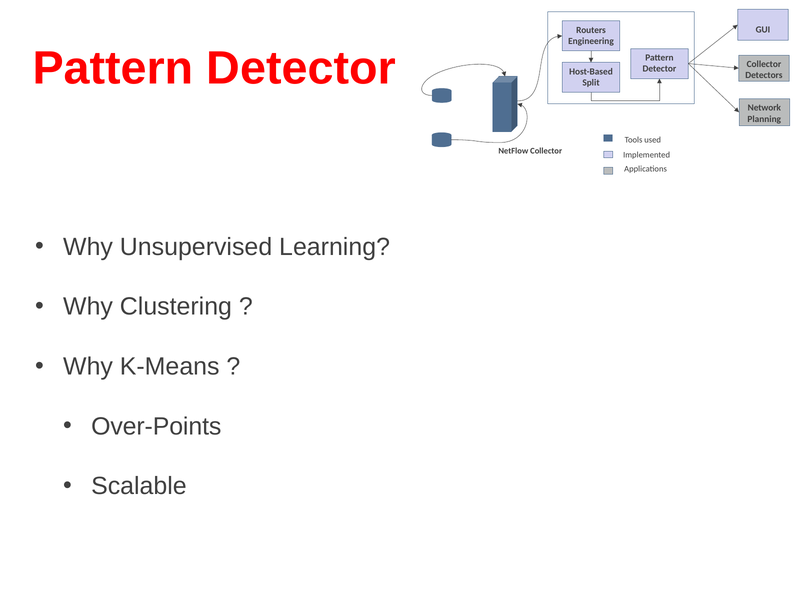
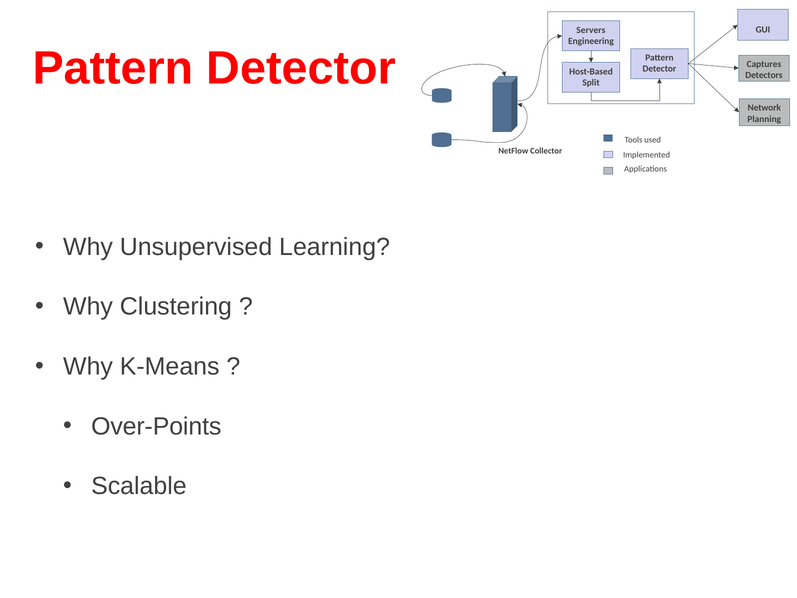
Routers: Routers -> Servers (591, 30)
Collector: Collector -> Captures (764, 64)
